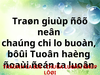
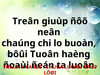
Traøn: Traøn -> Treân (26, 21)
